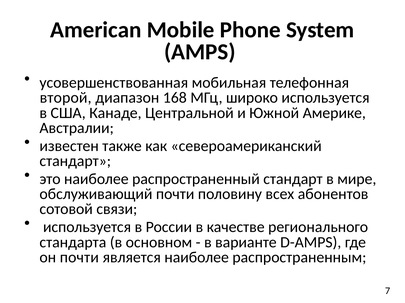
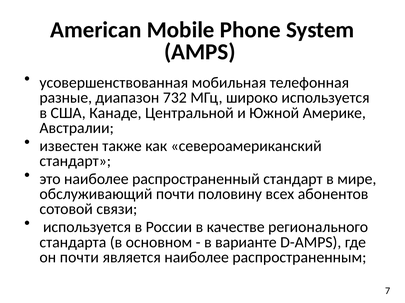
второй: второй -> разные (66, 98)
168: 168 -> 732 (175, 98)
